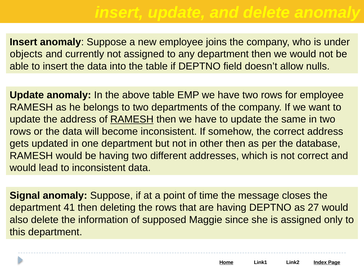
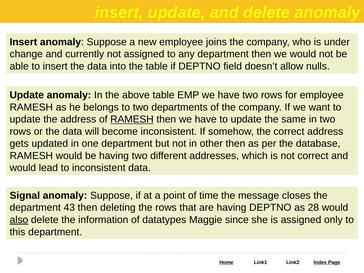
objects: objects -> change (26, 54)
41: 41 -> 43 (69, 208)
27: 27 -> 28 (313, 208)
also underline: none -> present (19, 220)
supposed: supposed -> datatypes (164, 220)
